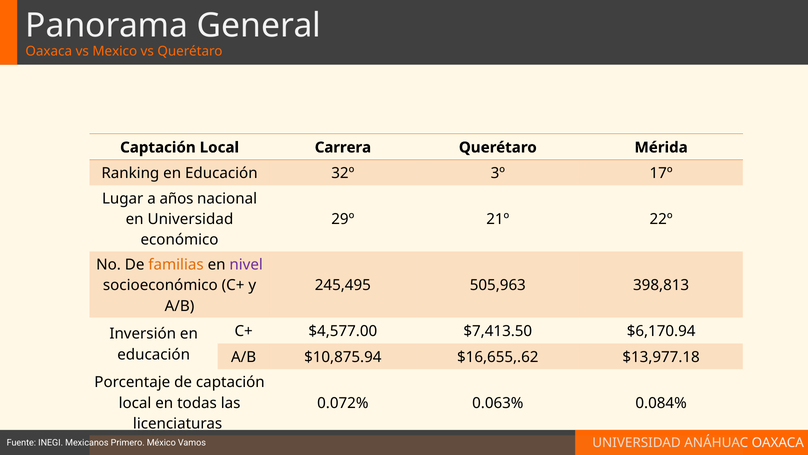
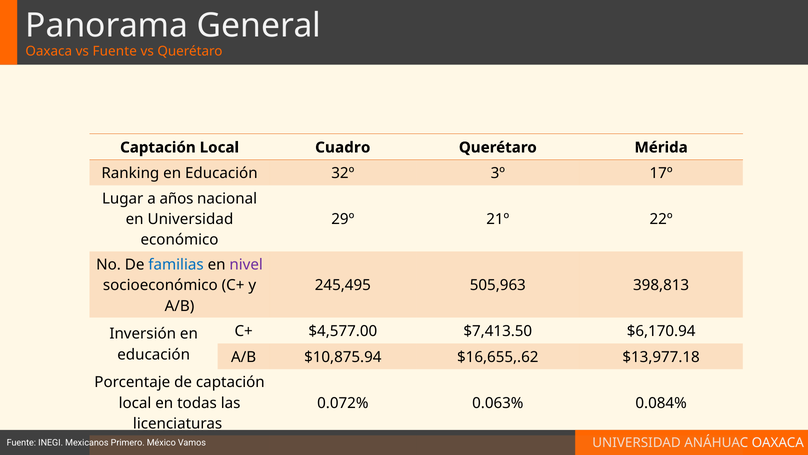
vs Mexico: Mexico -> Fuente (115, 51)
Carrera: Carrera -> Cuadro (343, 147)
familias colour: orange -> blue (176, 264)
